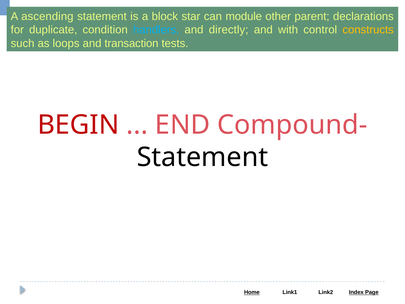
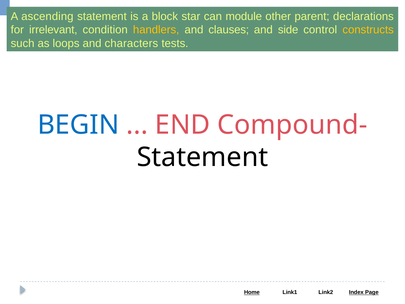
duplicate: duplicate -> irrelevant (53, 30)
handlers colour: light blue -> yellow (156, 30)
directly: directly -> clauses (229, 30)
with: with -> side (288, 30)
transaction: transaction -> characters (131, 43)
BEGIN colour: red -> blue (78, 125)
